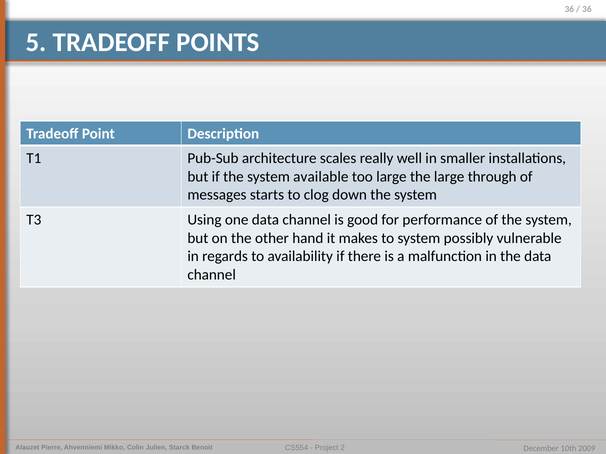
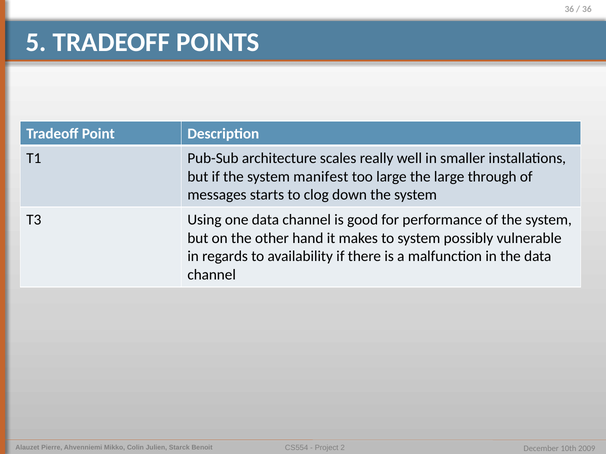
available: available -> manifest (321, 177)
